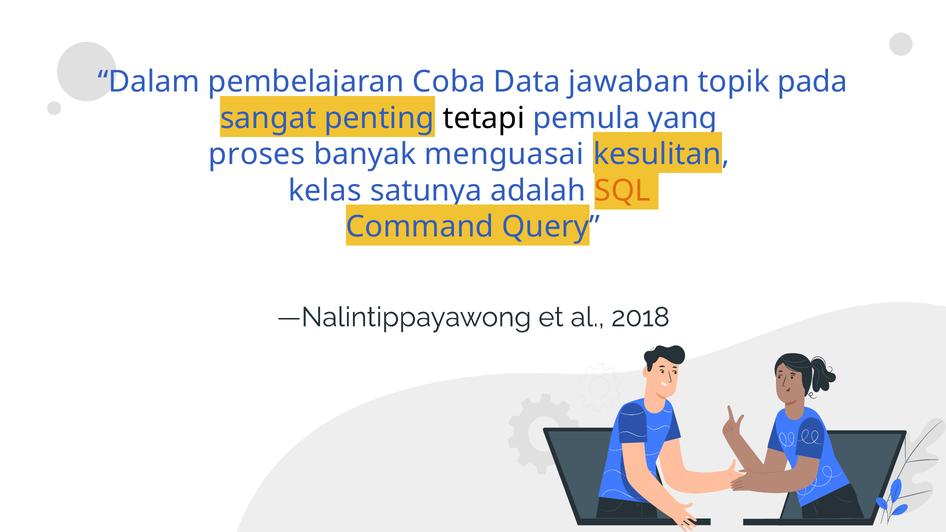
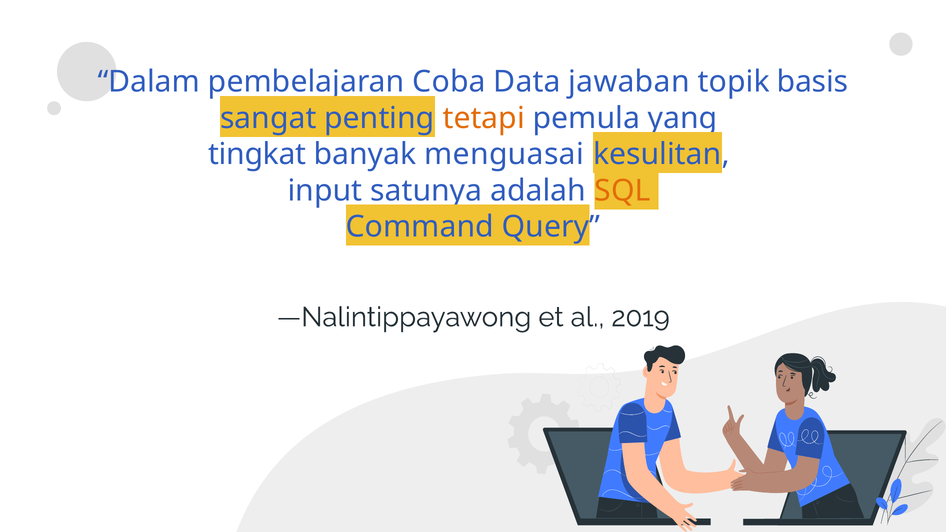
pada: pada -> basis (813, 82)
tetapi colour: black -> orange (484, 118)
proses: proses -> tingkat (257, 154)
kelas: kelas -> input (325, 191)
2018: 2018 -> 2019 (641, 317)
